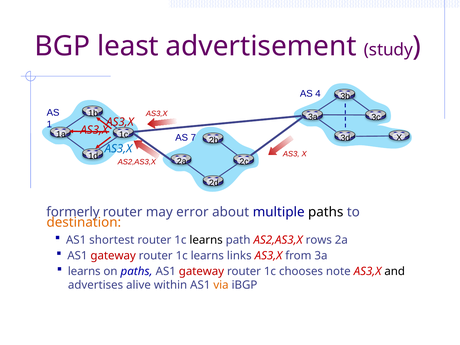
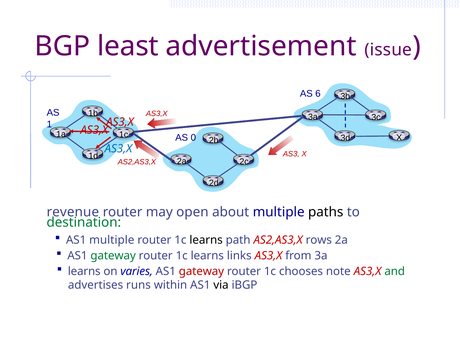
study: study -> issue (388, 50)
4: 4 -> 6 (318, 94)
7: 7 -> 0 (193, 138)
formerly: formerly -> revenue (73, 212)
error: error -> open (192, 212)
destination colour: orange -> green (84, 222)
AS1 shortest: shortest -> multiple (112, 240)
gateway colour: red -> green (113, 256)
on paths: paths -> varies (137, 271)
and colour: black -> green (395, 271)
alive: alive -> runs (138, 285)
via colour: orange -> black (221, 285)
